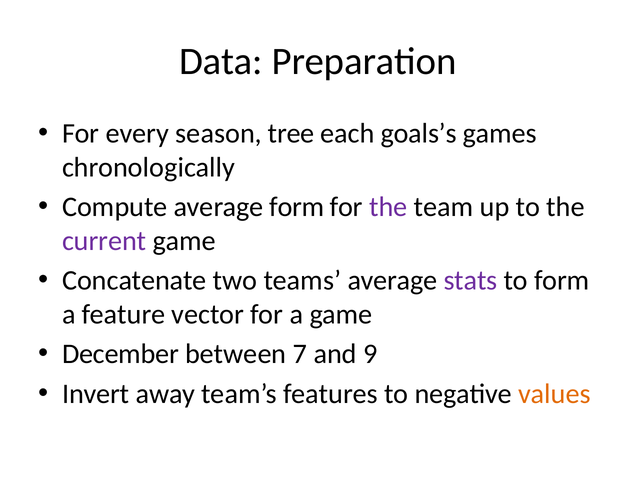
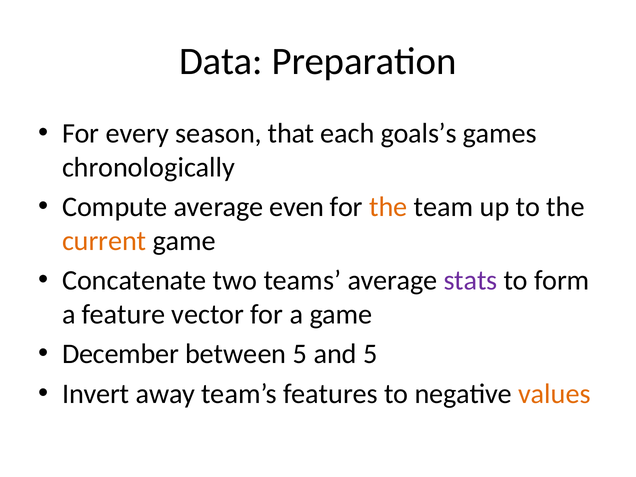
tree: tree -> that (291, 133)
average form: form -> even (297, 207)
the colour: purple -> orange (388, 207)
current colour: purple -> orange (104, 241)
between 7: 7 -> 5 (300, 354)
and 9: 9 -> 5 (370, 354)
